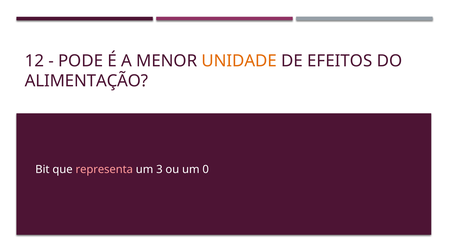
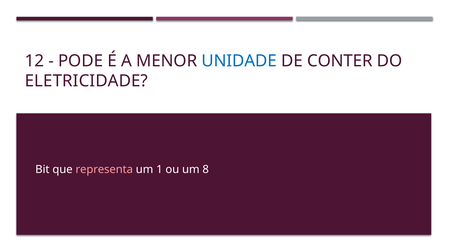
UNIDADE colour: orange -> blue (239, 61)
EFEITOS: EFEITOS -> CONTER (340, 61)
ALIMENTAÇÃO: ALIMENTAÇÃO -> ELETRICIDADE (86, 81)
3: 3 -> 1 (159, 170)
0: 0 -> 8 (206, 170)
